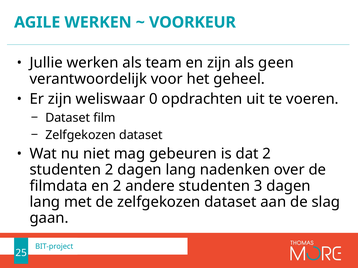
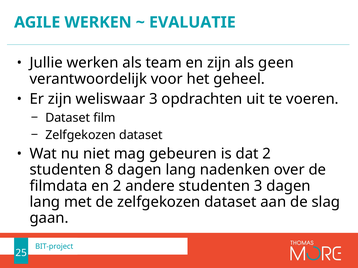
VOORKEUR: VOORKEUR -> EVALUATIE (192, 22)
weliswaar 0: 0 -> 3 (153, 99)
studenten 2: 2 -> 8 (109, 170)
